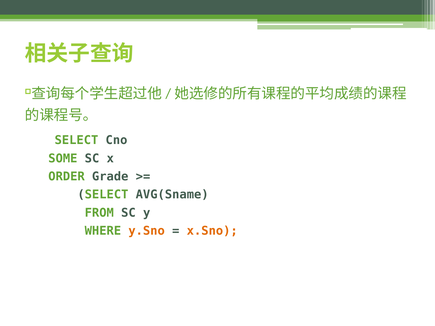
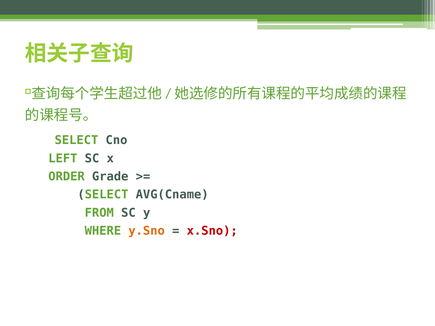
SOME: SOME -> LEFT (63, 158)
AVG(Sname: AVG(Sname -> AVG(Cname (172, 195)
x.Sno colour: orange -> red (212, 231)
